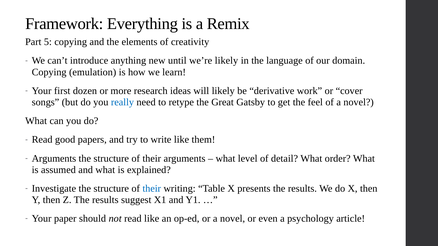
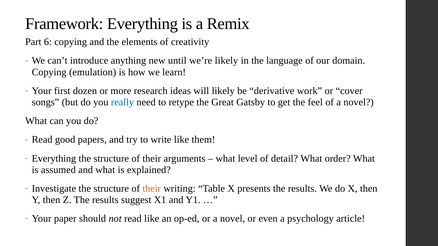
5: 5 -> 6 (48, 42)
Arguments: Arguments -> Everything (54, 159)
their colour: blue -> orange (152, 189)
